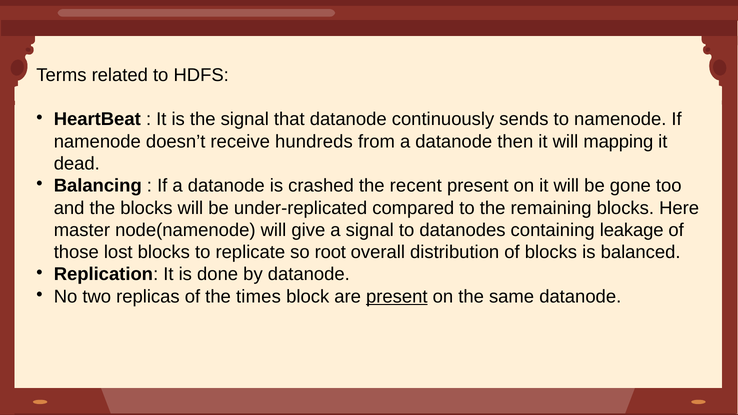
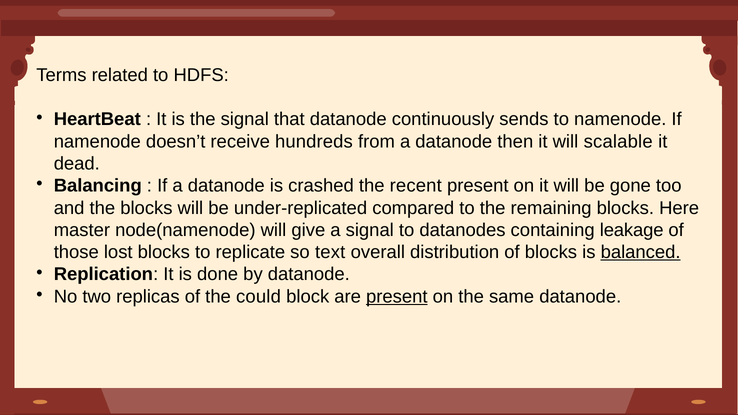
mapping: mapping -> scalable (618, 142)
root: root -> text (330, 252)
balanced underline: none -> present (641, 252)
times: times -> could (258, 297)
